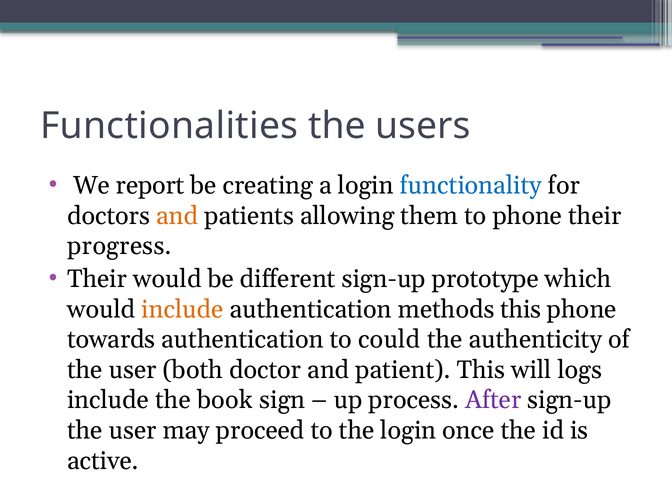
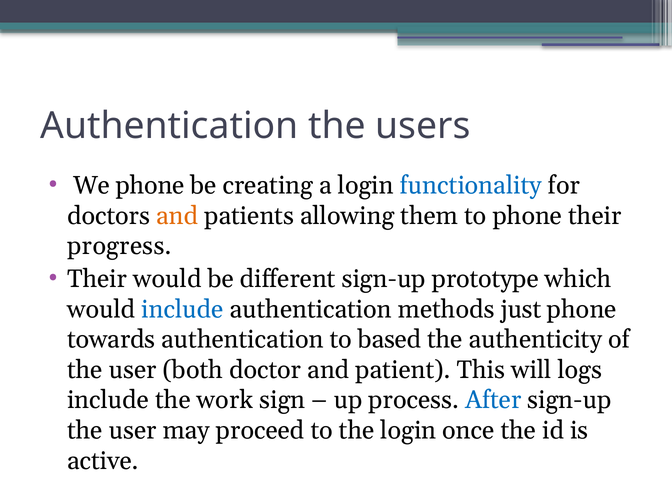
Functionalities: Functionalities -> Authentication (169, 126)
We report: report -> phone (150, 186)
include colour: orange -> blue (182, 309)
methods this: this -> just (521, 309)
could: could -> based (390, 340)
book: book -> work (225, 400)
After colour: purple -> blue (493, 400)
